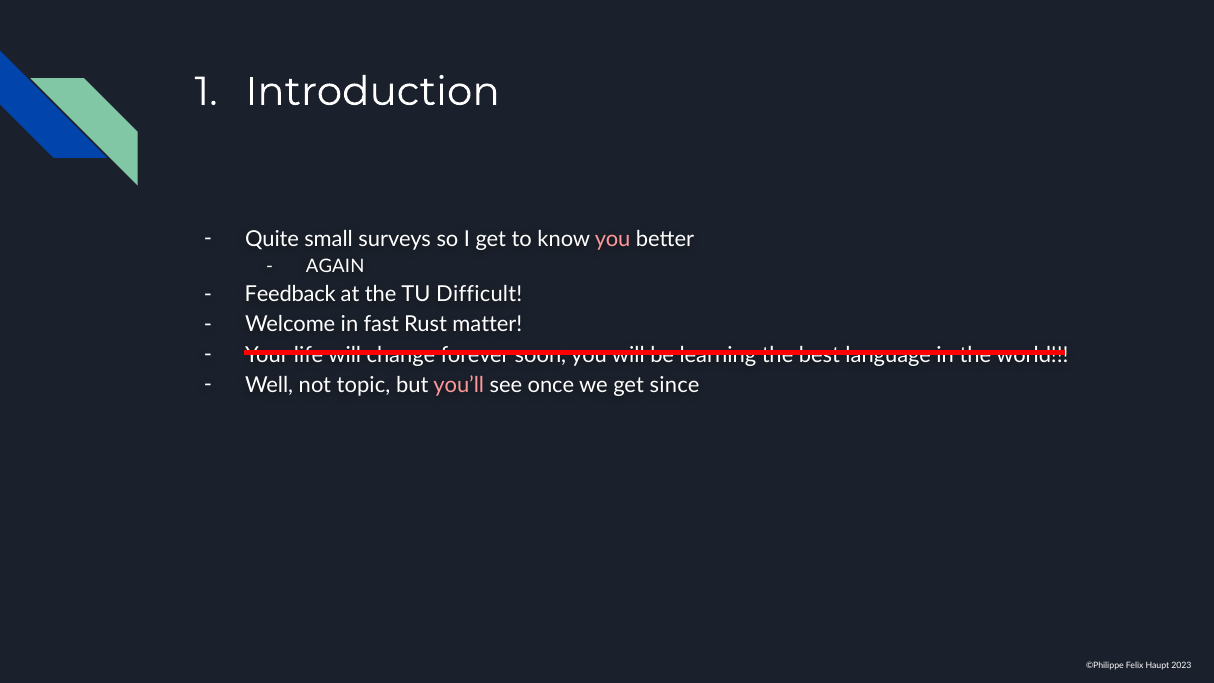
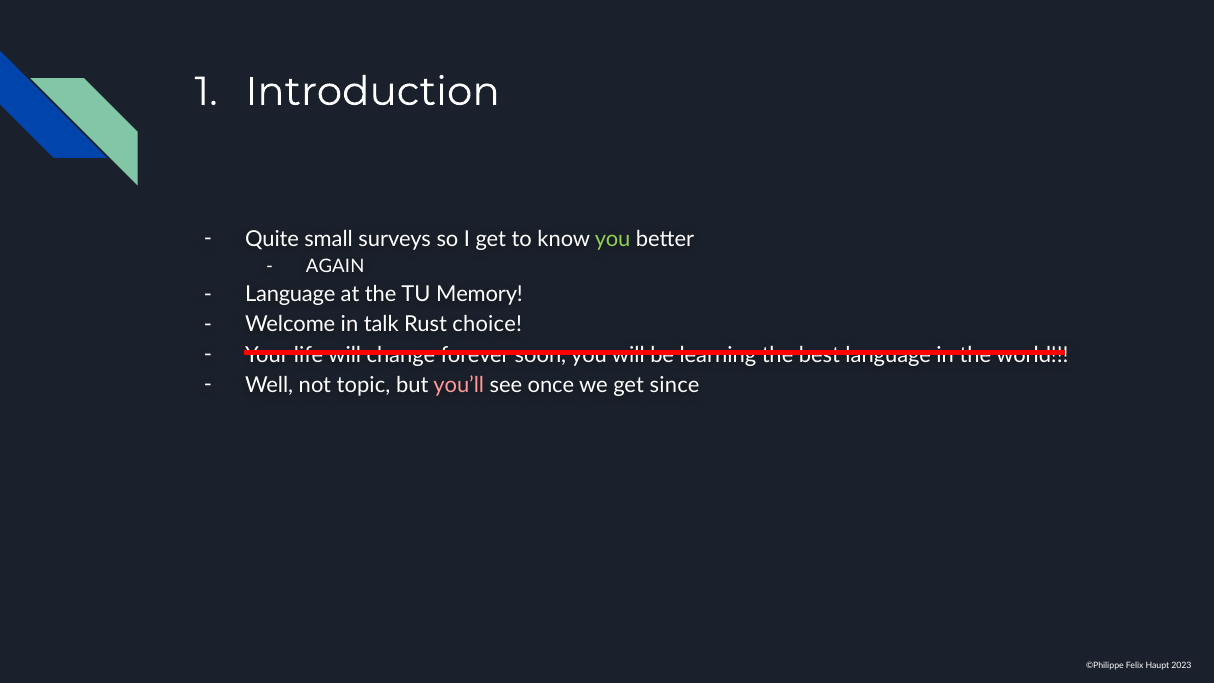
you colour: pink -> light green (613, 239)
Feedback: Feedback -> Language (290, 295)
Difficult: Difficult -> Memory (479, 295)
fast: fast -> talk (381, 325)
matter: matter -> choice (487, 325)
